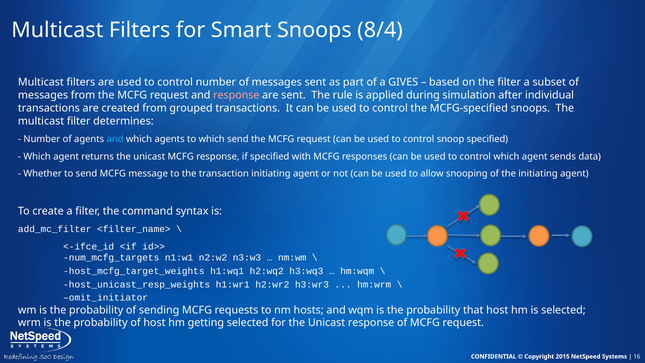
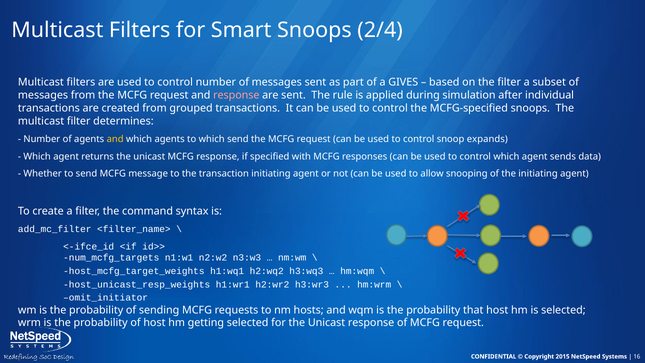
8/4: 8/4 -> 2/4 (380, 30)
and colour: light blue -> yellow (115, 139)
snoop specified: specified -> expands (487, 139)
